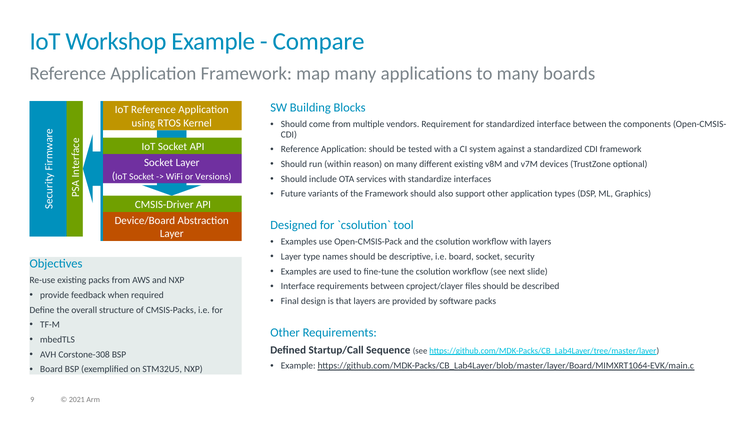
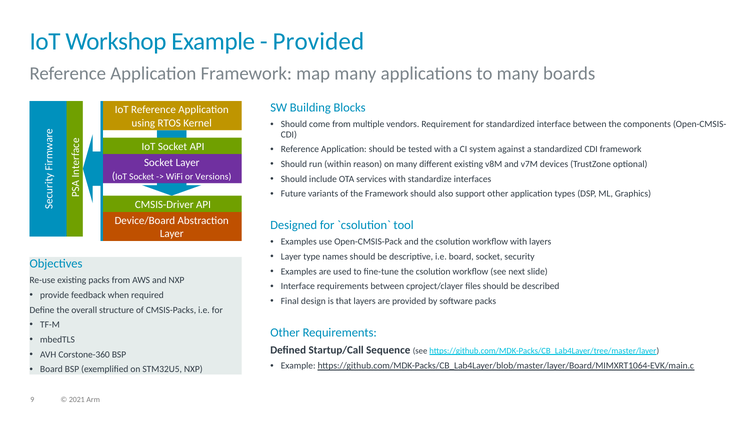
Compare: Compare -> Provided (318, 42)
Corstone-308: Corstone-308 -> Corstone-360 (84, 354)
